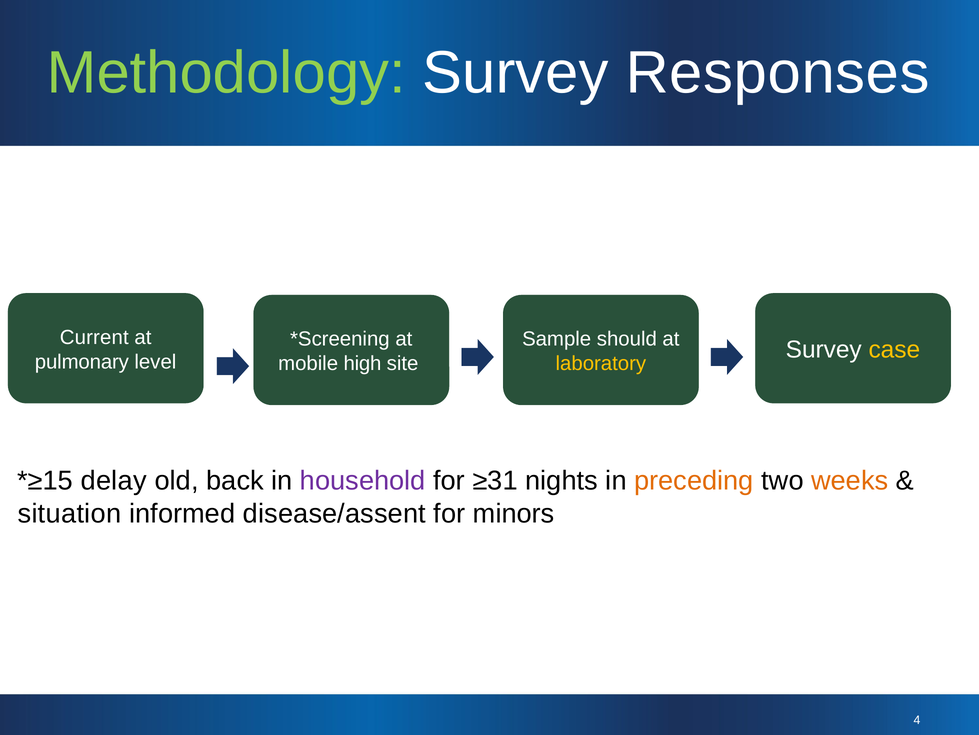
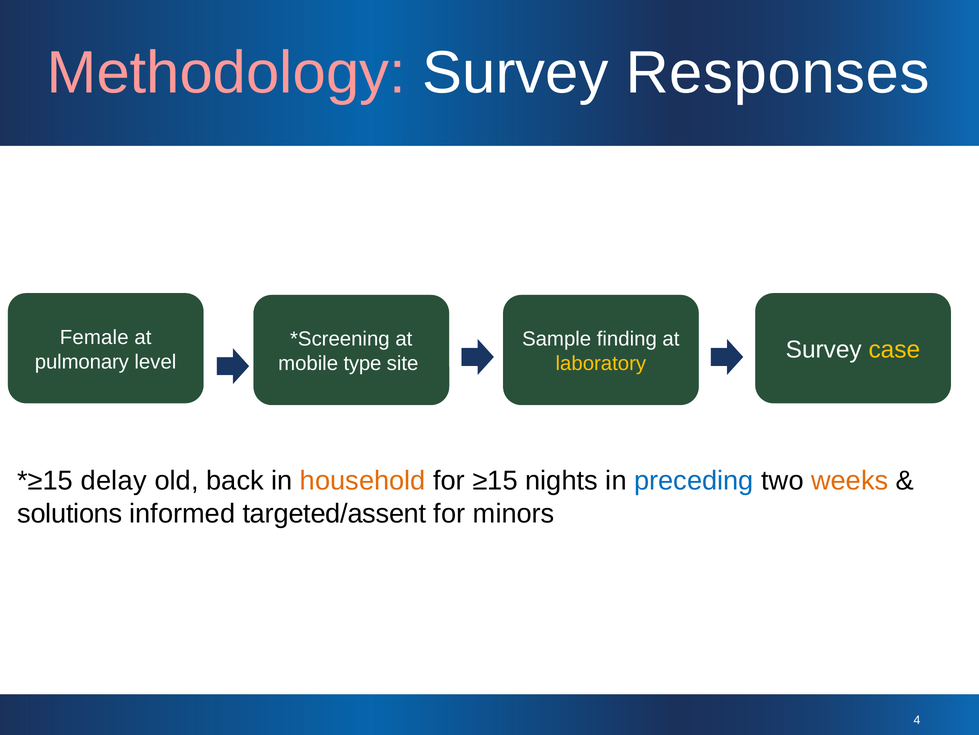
Methodology colour: light green -> pink (226, 73)
Current: Current -> Female (94, 337)
should: should -> finding (627, 339)
high: high -> type (362, 363)
household colour: purple -> orange (363, 480)
≥31: ≥31 -> ≥15 (495, 480)
preceding colour: orange -> blue (694, 480)
situation: situation -> solutions (70, 513)
disease/assent: disease/assent -> targeted/assent (335, 513)
